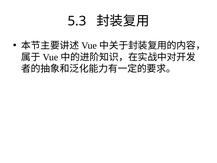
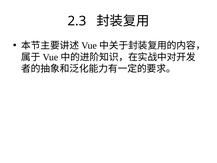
5.3: 5.3 -> 2.3 (77, 21)
